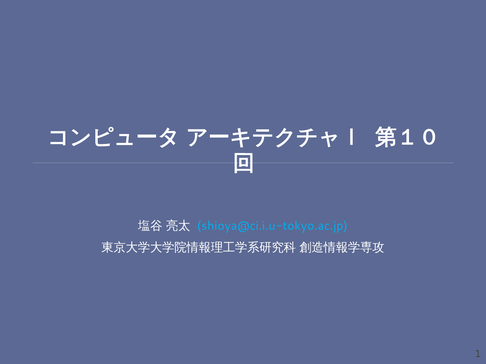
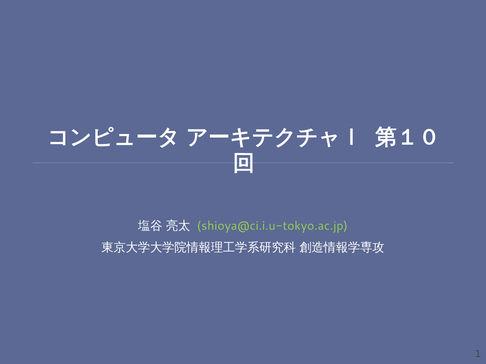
shioya@ci.i.u-tokyo.ac.jp colour: light blue -> light green (272, 226)
